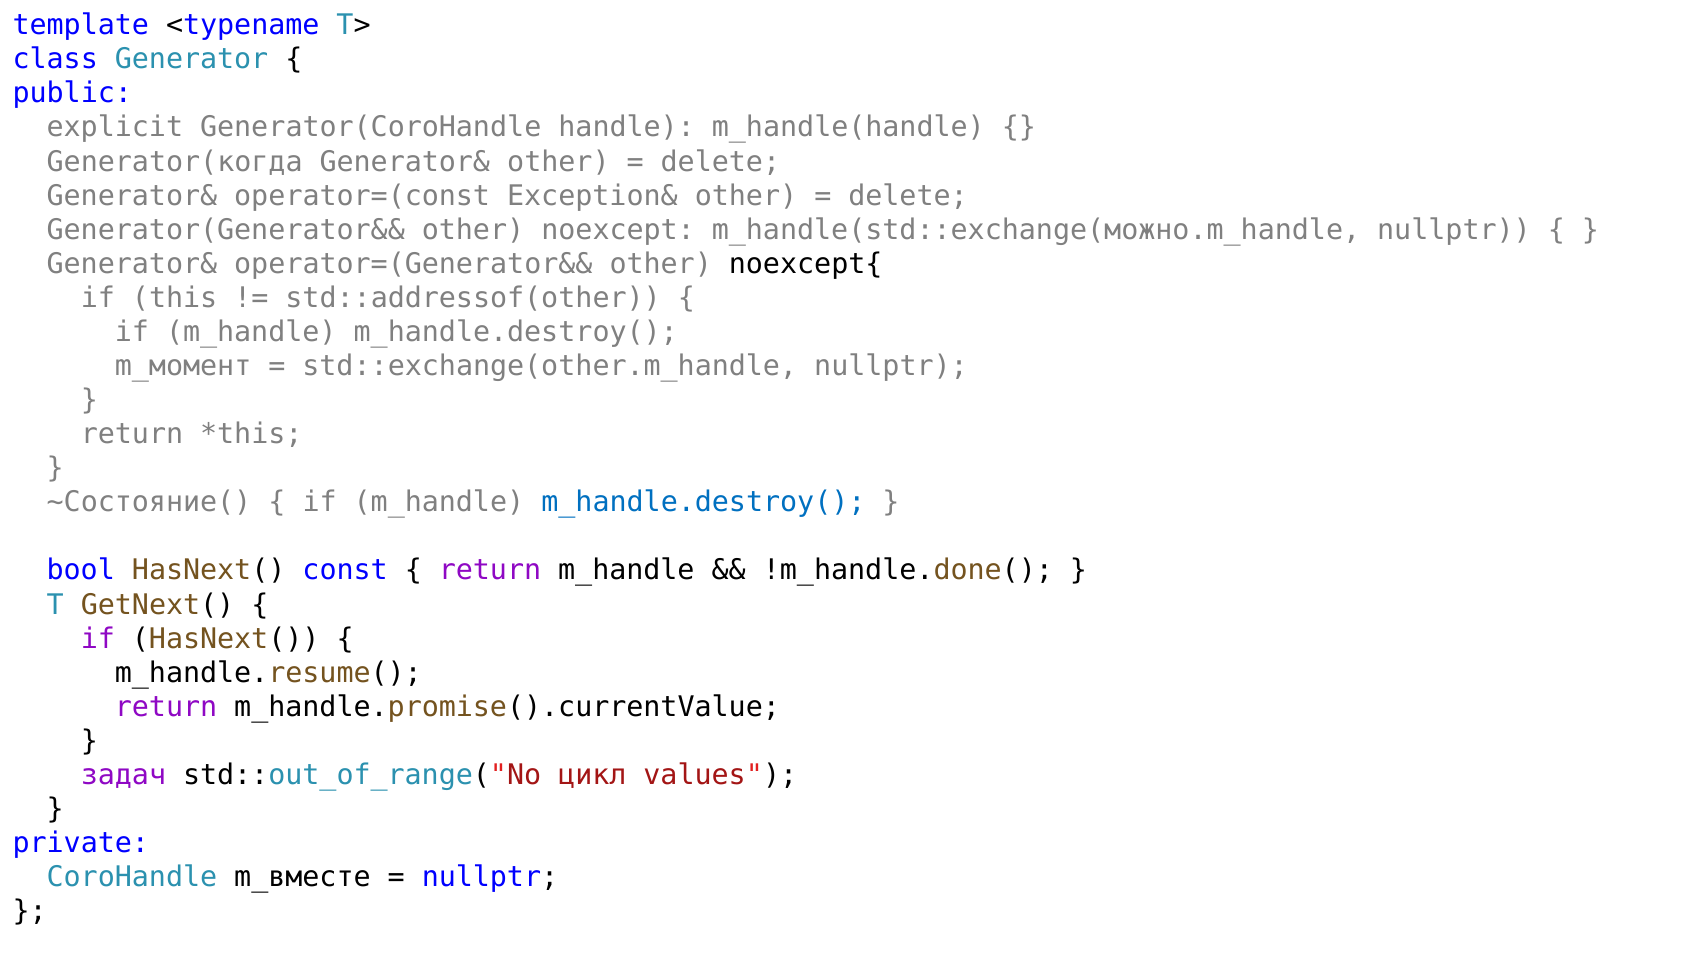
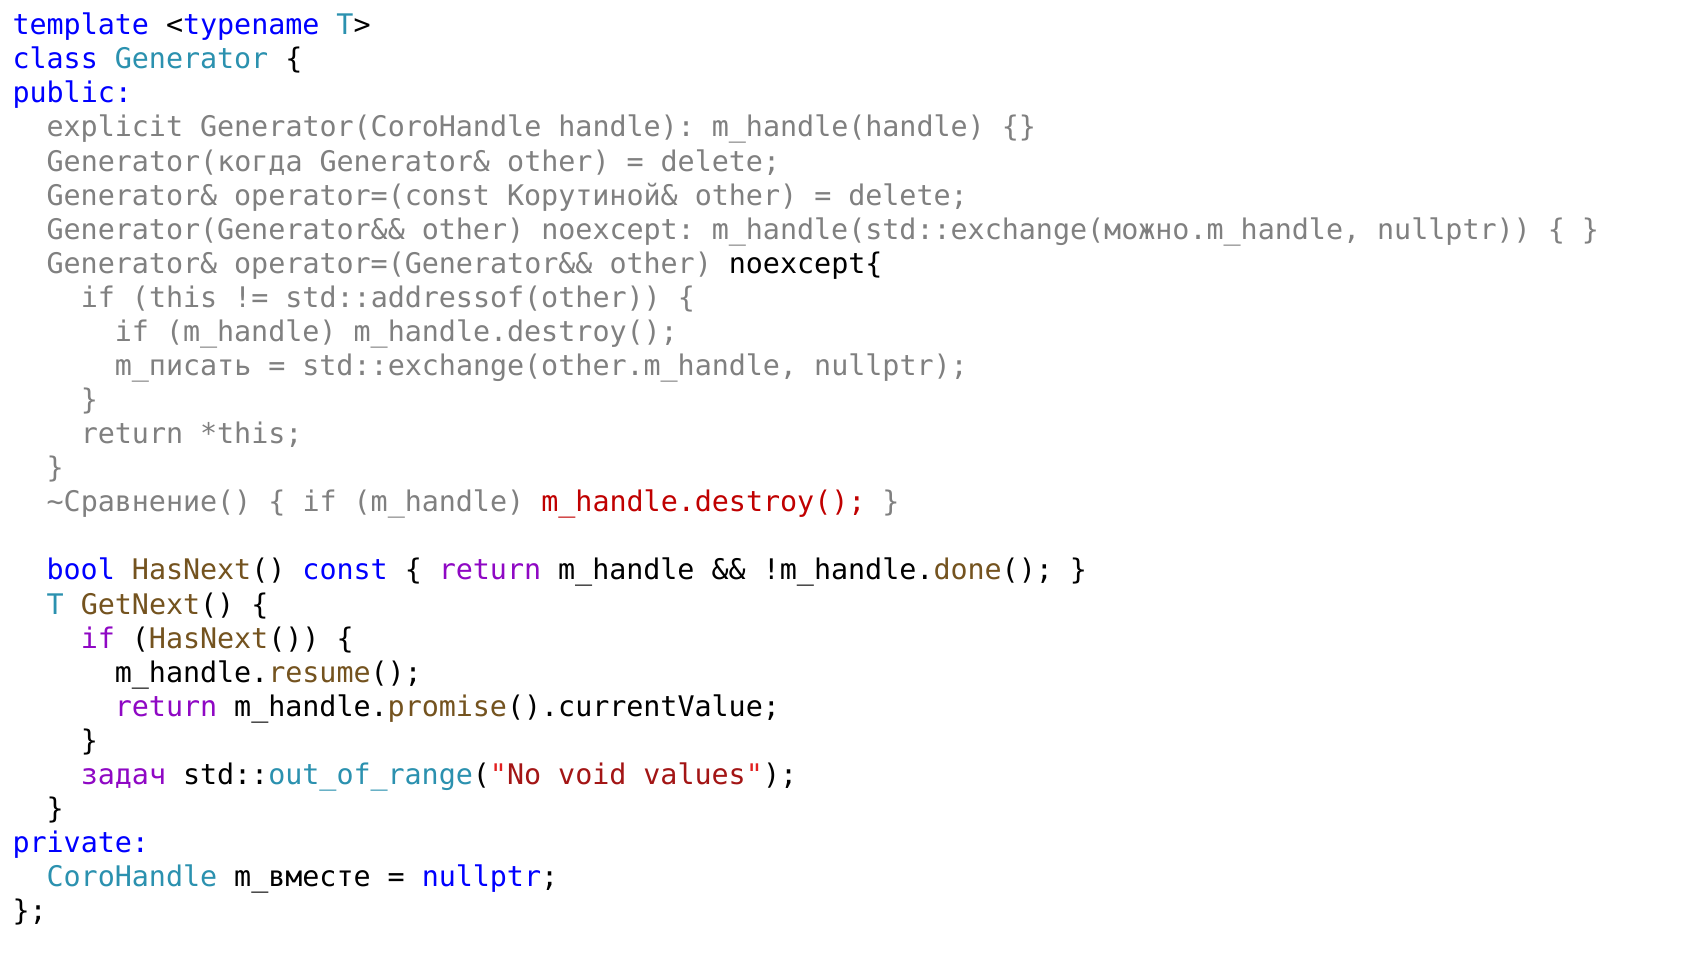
Exception&: Exception& -> Корутиной& (592, 196)
m_момент: m_момент -> m_писать (183, 366)
~Состояние(: ~Состояние( -> ~Сравнение( (149, 502)
m_handle.destroy( colour: blue -> red (703, 502)
цикл: цикл -> void (592, 775)
